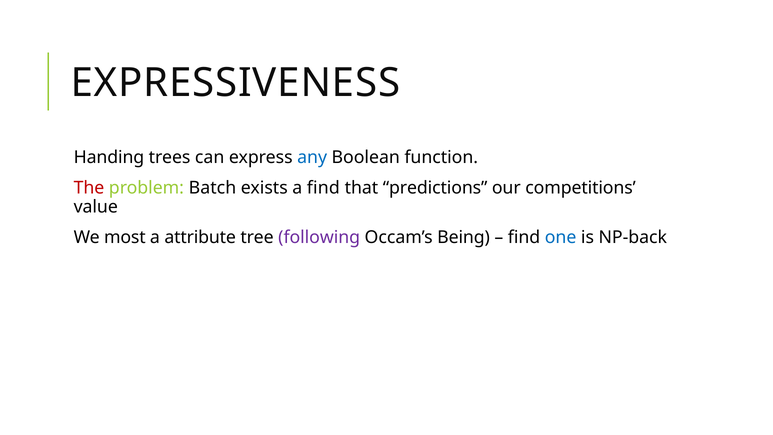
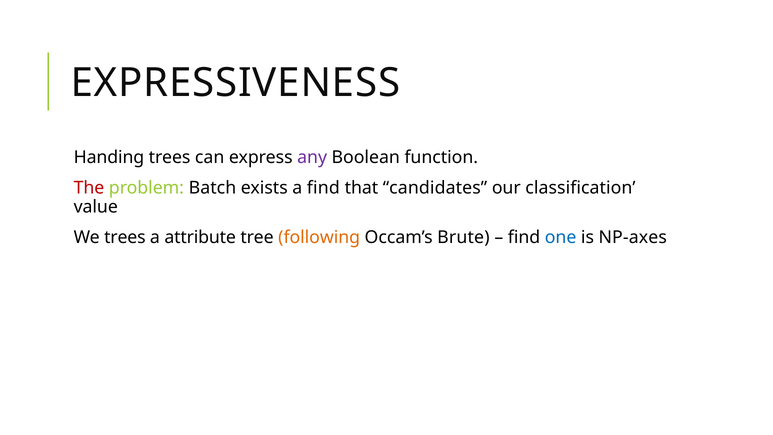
any colour: blue -> purple (312, 157)
predictions: predictions -> candidates (435, 188)
competitions: competitions -> classification (580, 188)
We most: most -> trees (125, 237)
following colour: purple -> orange (319, 237)
Being: Being -> Brute (463, 237)
NP-back: NP-back -> NP-axes (633, 237)
